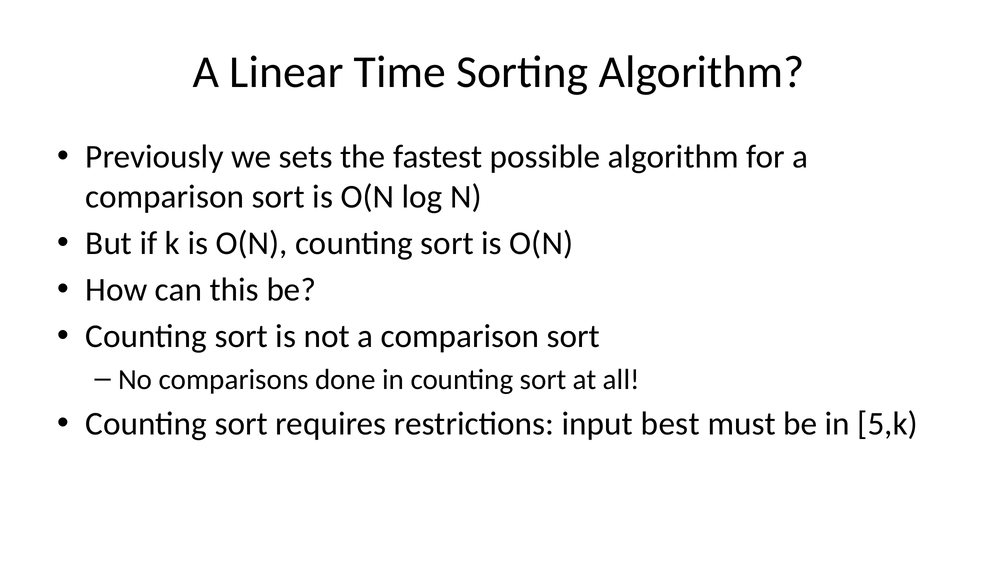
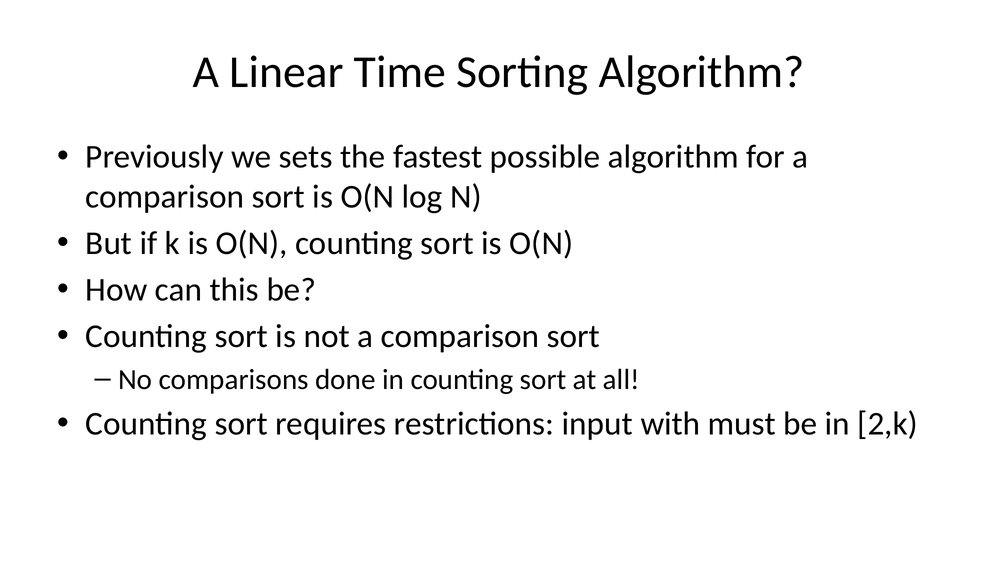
best: best -> with (670, 424)
5,k: 5,k -> 2,k (888, 424)
